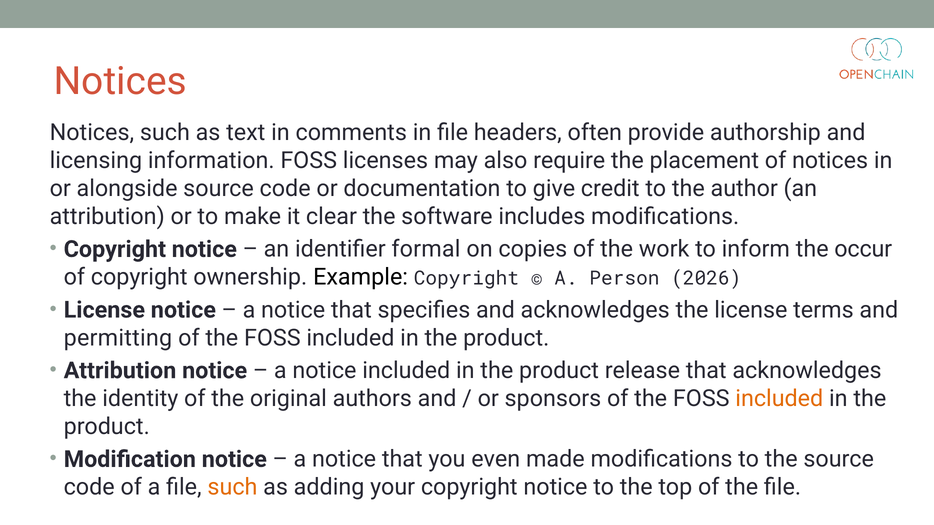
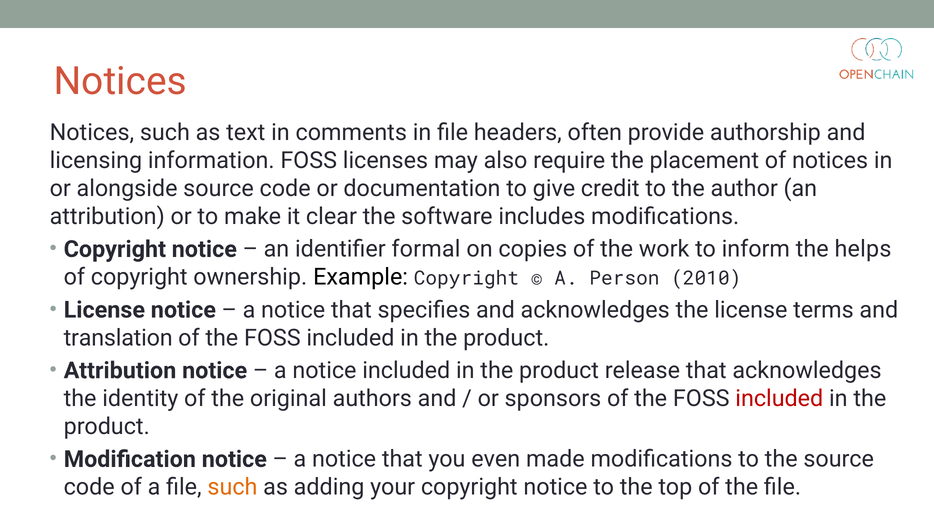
occur: occur -> helps (863, 249)
2026: 2026 -> 2010 (706, 279)
permitting: permitting -> translation (118, 338)
included colour: orange -> red (779, 399)
